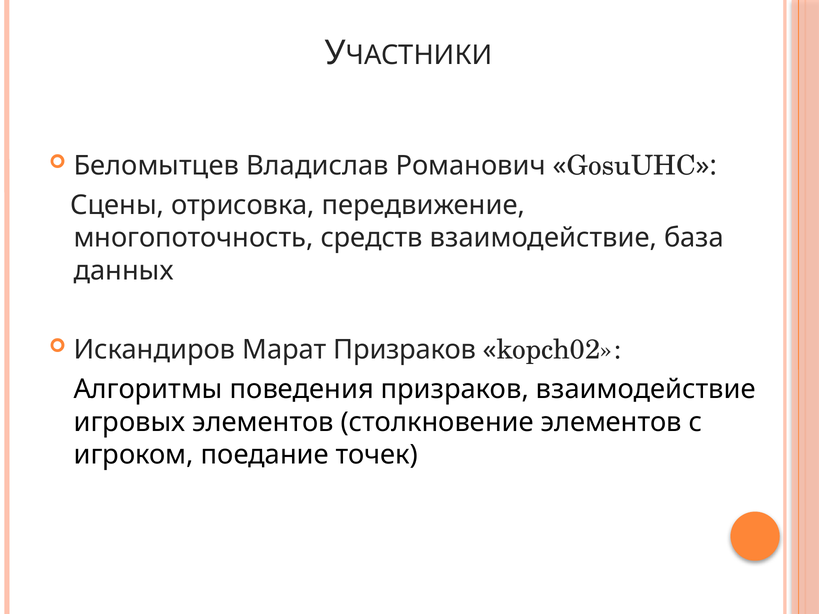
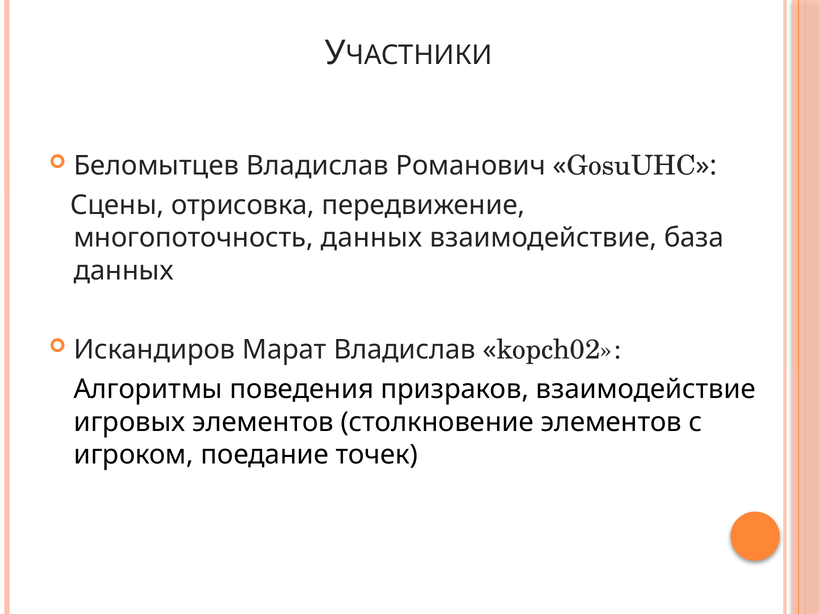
многопоточность средств: средств -> данных (372, 238)
Марат Призраков: Призраков -> Владислав (405, 350)
